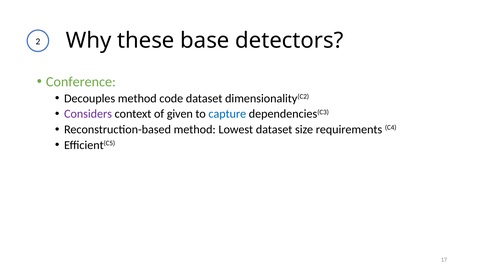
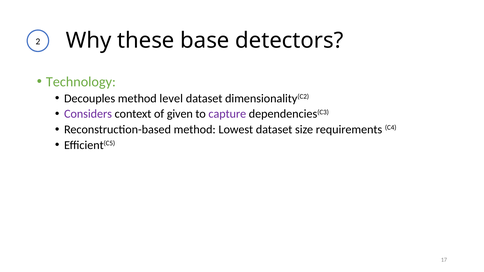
Conference: Conference -> Technology (81, 82)
code: code -> level (171, 99)
capture colour: blue -> purple (227, 114)
